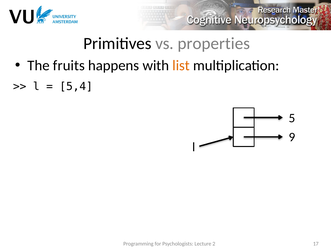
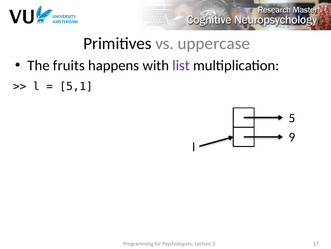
properties: properties -> uppercase (214, 43)
list colour: orange -> purple (181, 65)
5,4: 5,4 -> 5,1 (76, 86)
